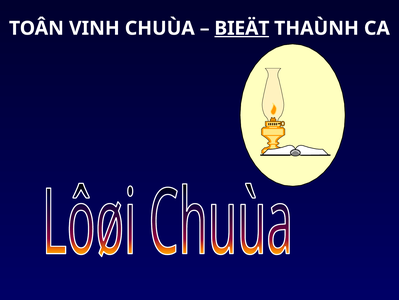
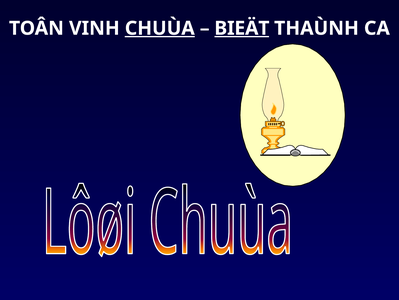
CHUÙA underline: none -> present (160, 28)
